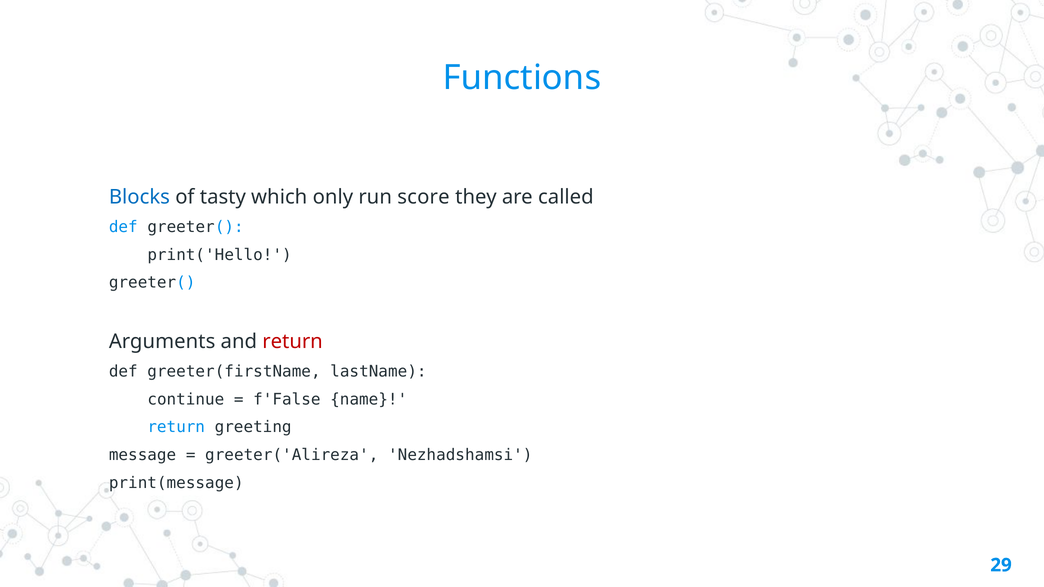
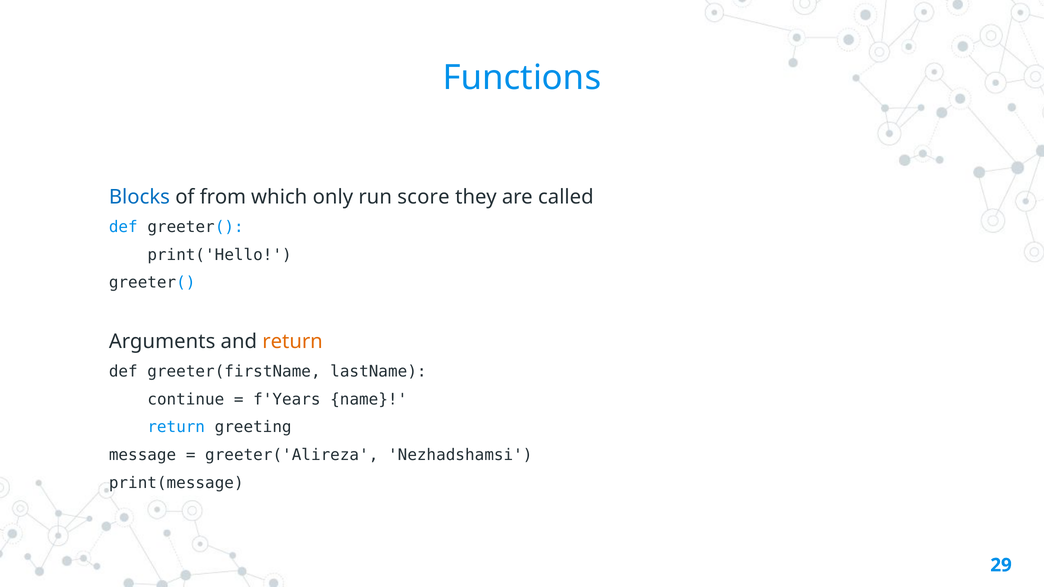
tasty: tasty -> from (223, 197)
return colour: red -> orange (293, 341)
f'False: f'False -> f'Years (287, 400)
